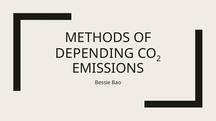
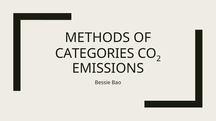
DEPENDING: DEPENDING -> CATEGORIES (95, 54)
